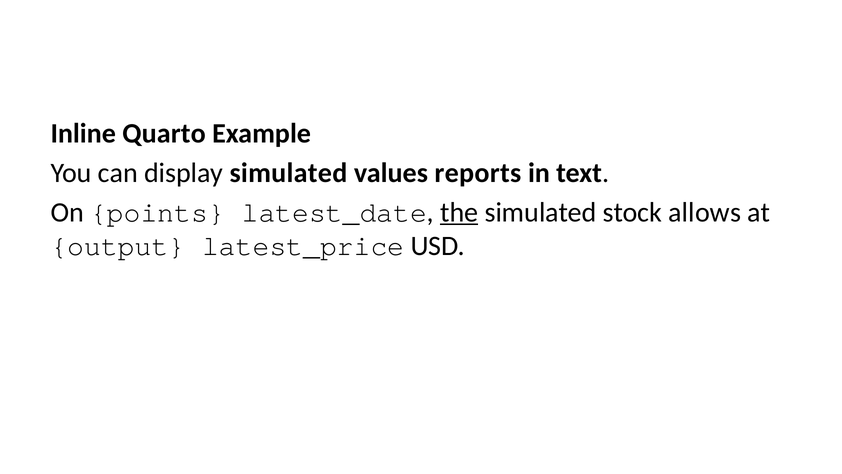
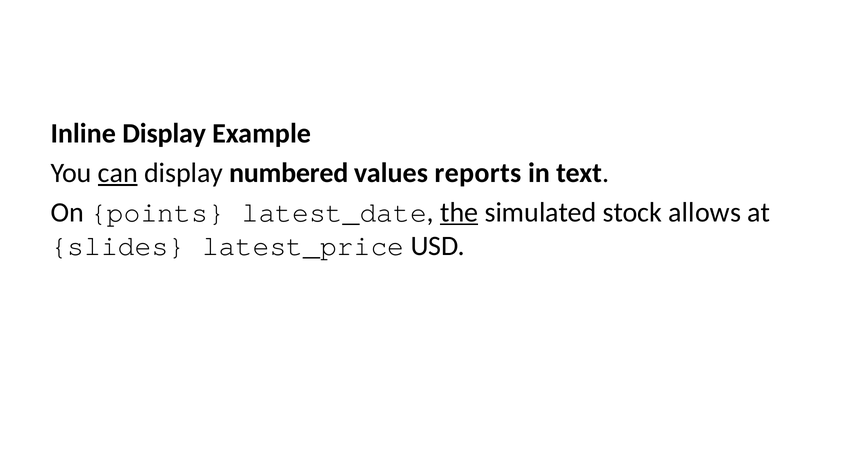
Inline Quarto: Quarto -> Display (164, 134)
can underline: none -> present (118, 173)
display simulated: simulated -> numbered (289, 173)
output: output -> slides (118, 246)
